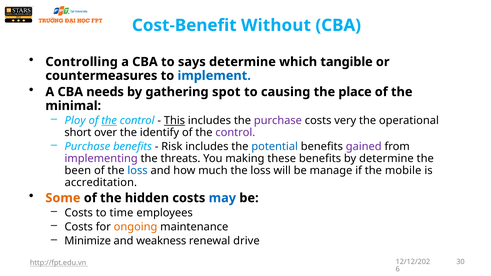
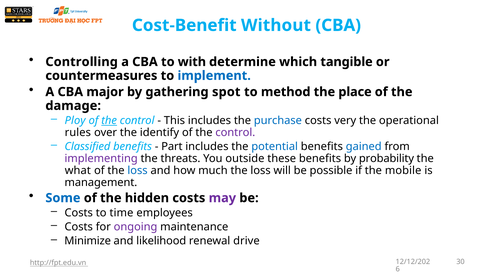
says: says -> with (192, 62)
needs: needs -> major (105, 92)
causing: causing -> method (286, 92)
minimal: minimal -> damage (73, 106)
This underline: present -> none (174, 121)
purchase colour: purple -> blue (278, 121)
short: short -> rules (78, 133)
Purchase: Purchase -> Classified (87, 147)
Risk: Risk -> Part (172, 147)
gained colour: purple -> blue (364, 147)
making: making -> outside (245, 159)
by determine: determine -> probability (386, 159)
been: been -> what (78, 171)
manage: manage -> possible (331, 171)
accreditation: accreditation -> management (101, 183)
Some colour: orange -> blue (63, 198)
may colour: blue -> purple (222, 198)
ongoing colour: orange -> purple (136, 227)
weakness: weakness -> likelihood (161, 241)
